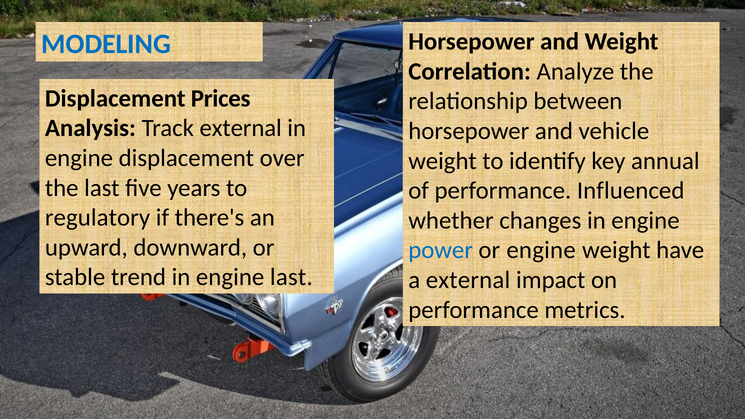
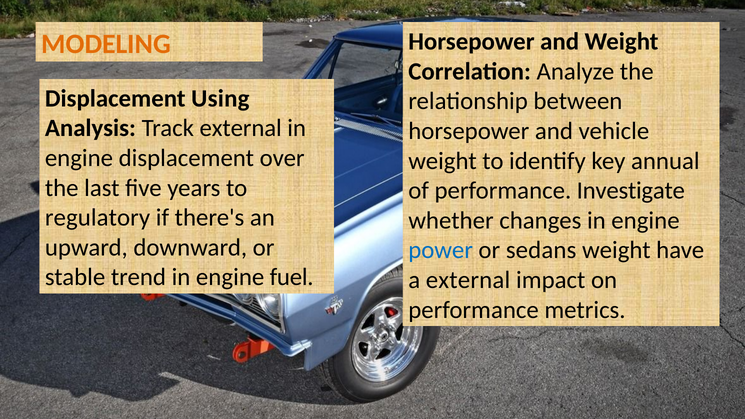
MODELING colour: blue -> orange (106, 44)
Prices: Prices -> Using (220, 98)
Influenced: Influenced -> Investigate (631, 191)
or engine: engine -> sedans (541, 250)
engine last: last -> fuel (292, 277)
